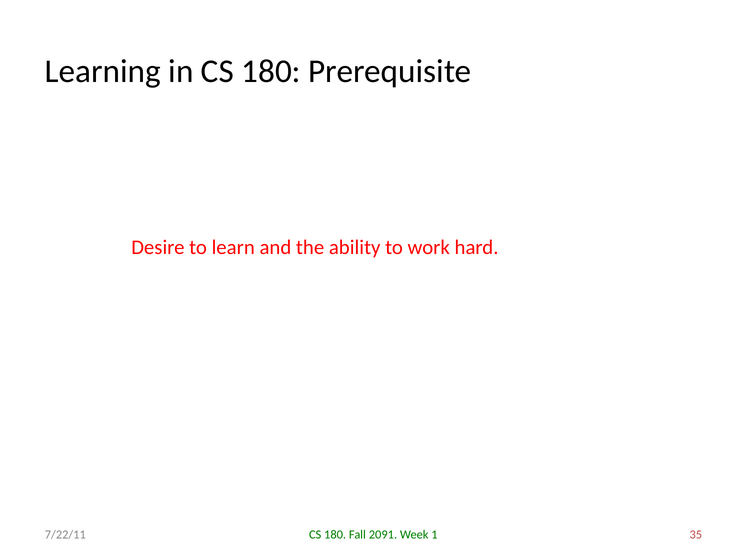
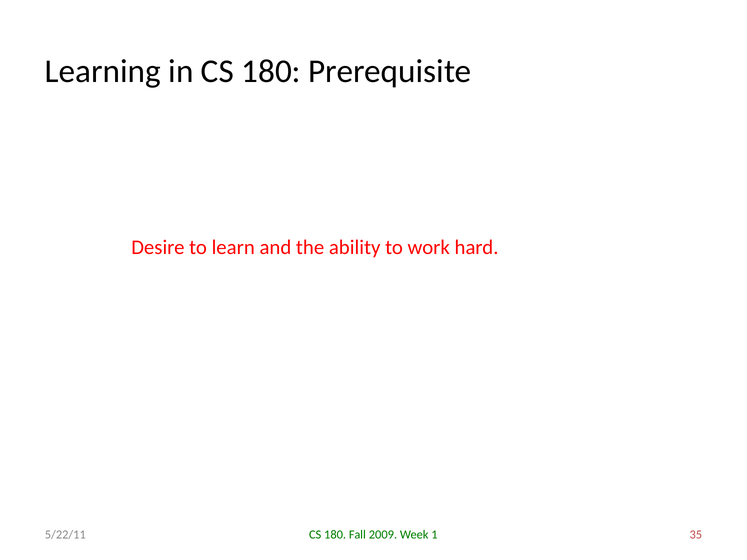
2091: 2091 -> 2009 (383, 535)
7/22/11: 7/22/11 -> 5/22/11 (65, 535)
